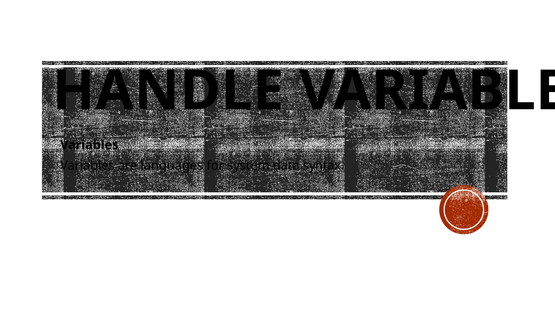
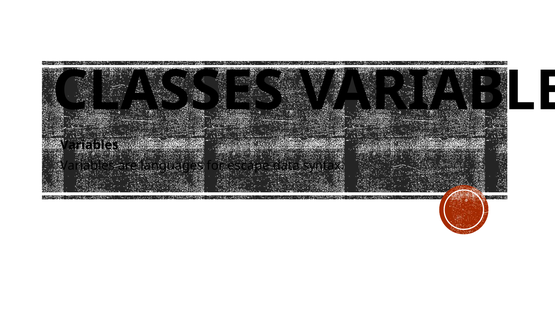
HANDLE: HANDLE -> CLASSES (168, 91)
system: system -> escape (248, 166)
